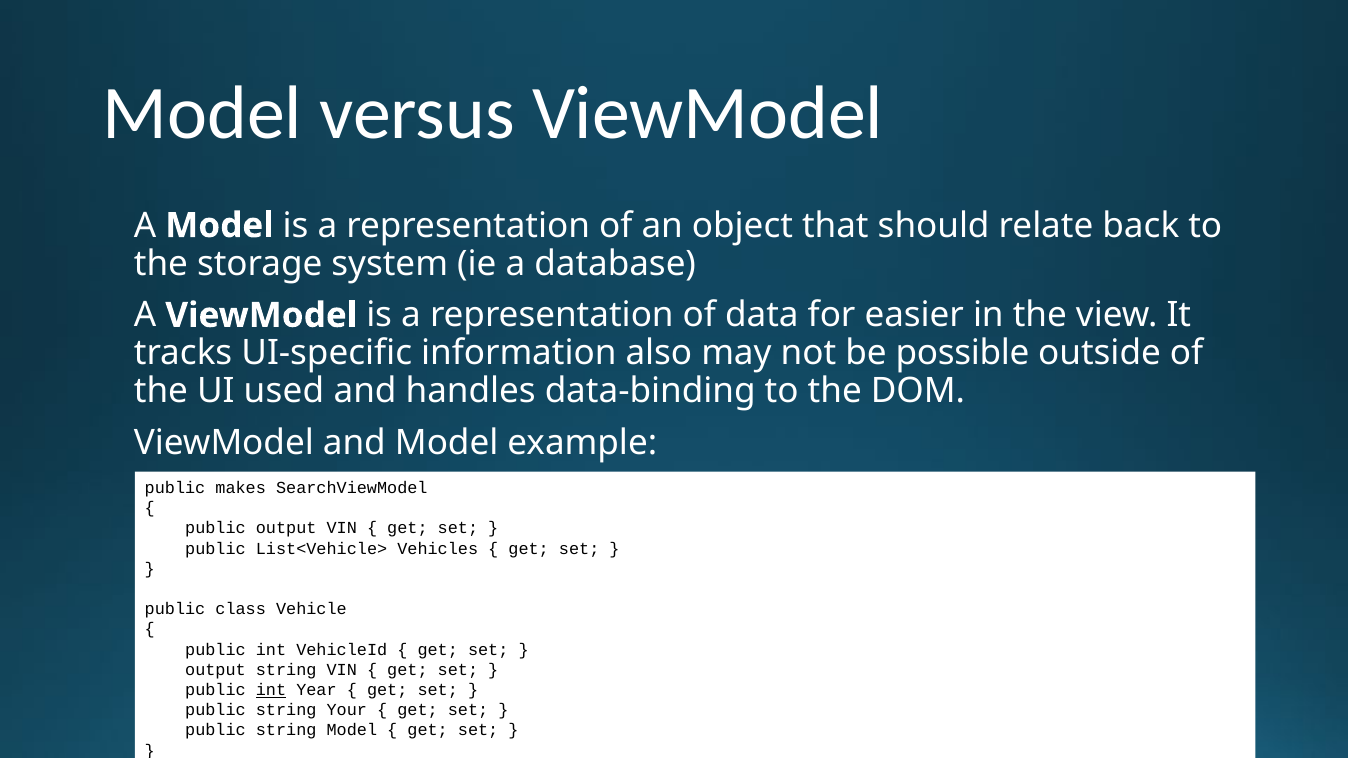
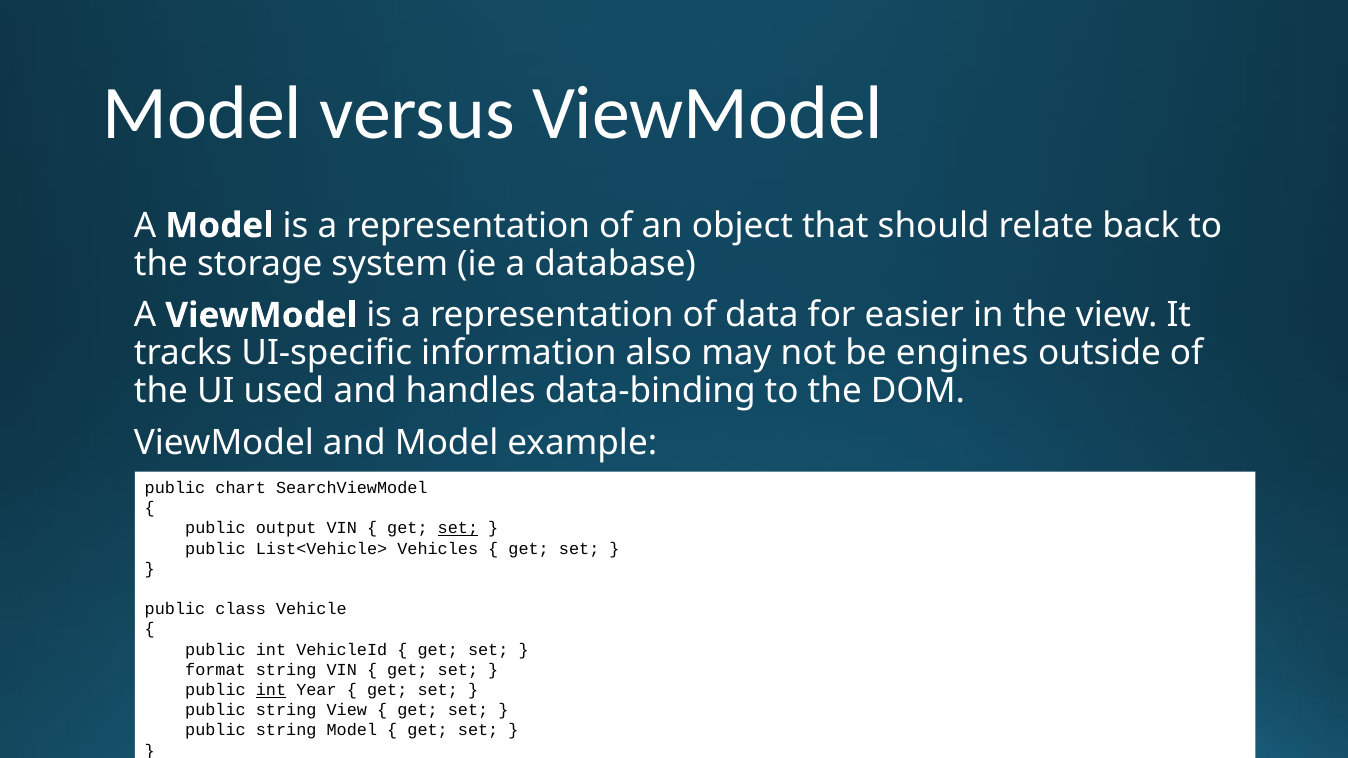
possible: possible -> engines (962, 353)
makes: makes -> chart (241, 488)
set underline: none -> present (458, 528)
output: output -> format (215, 670)
string Your: Your -> View (347, 710)
